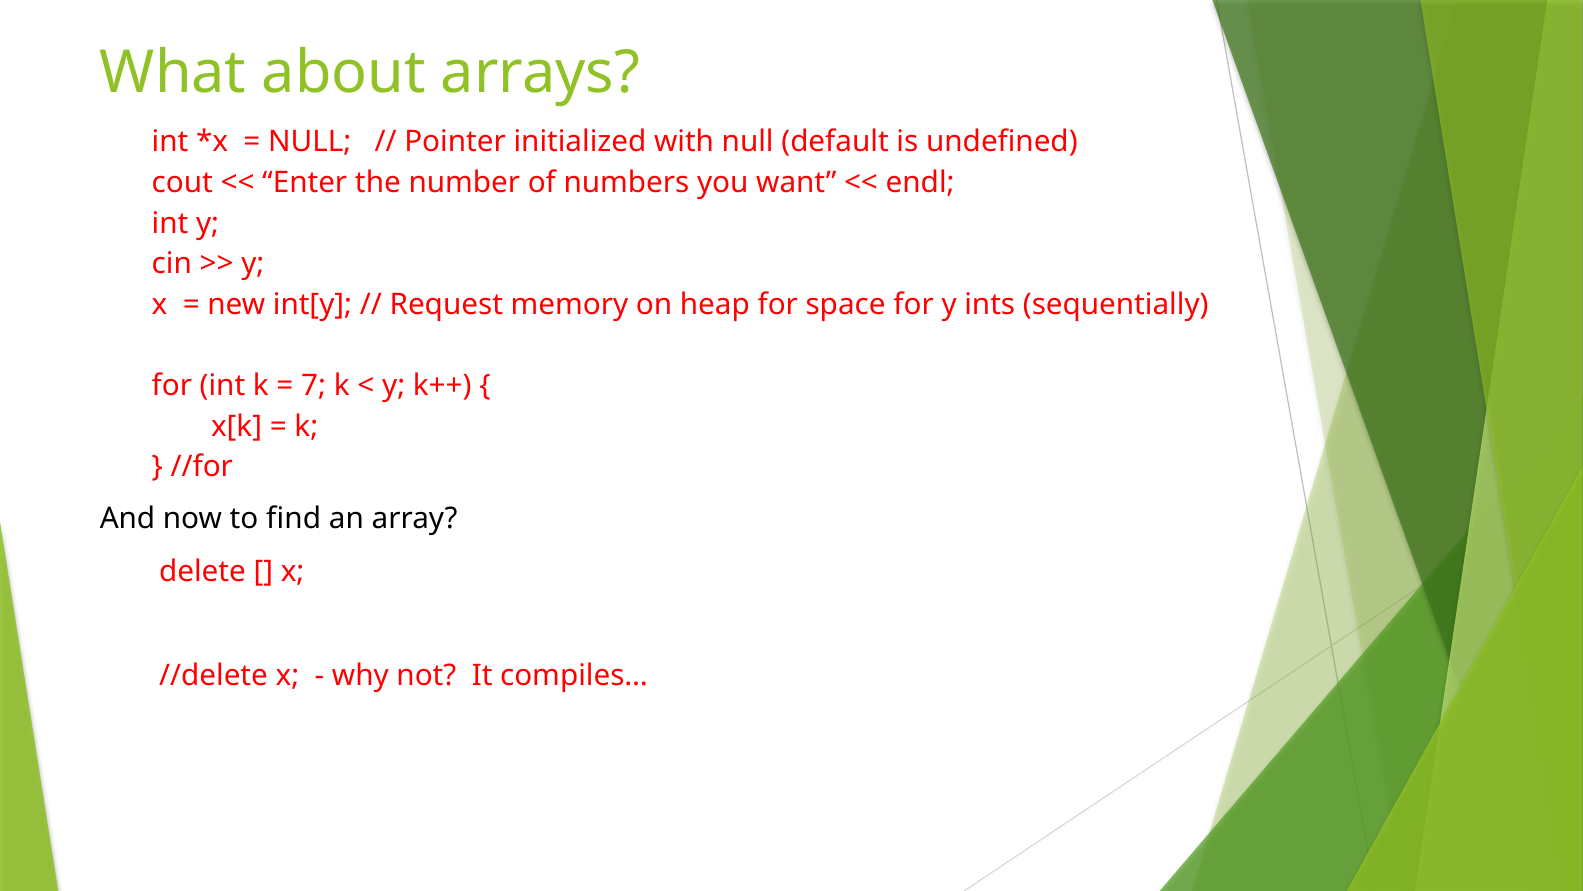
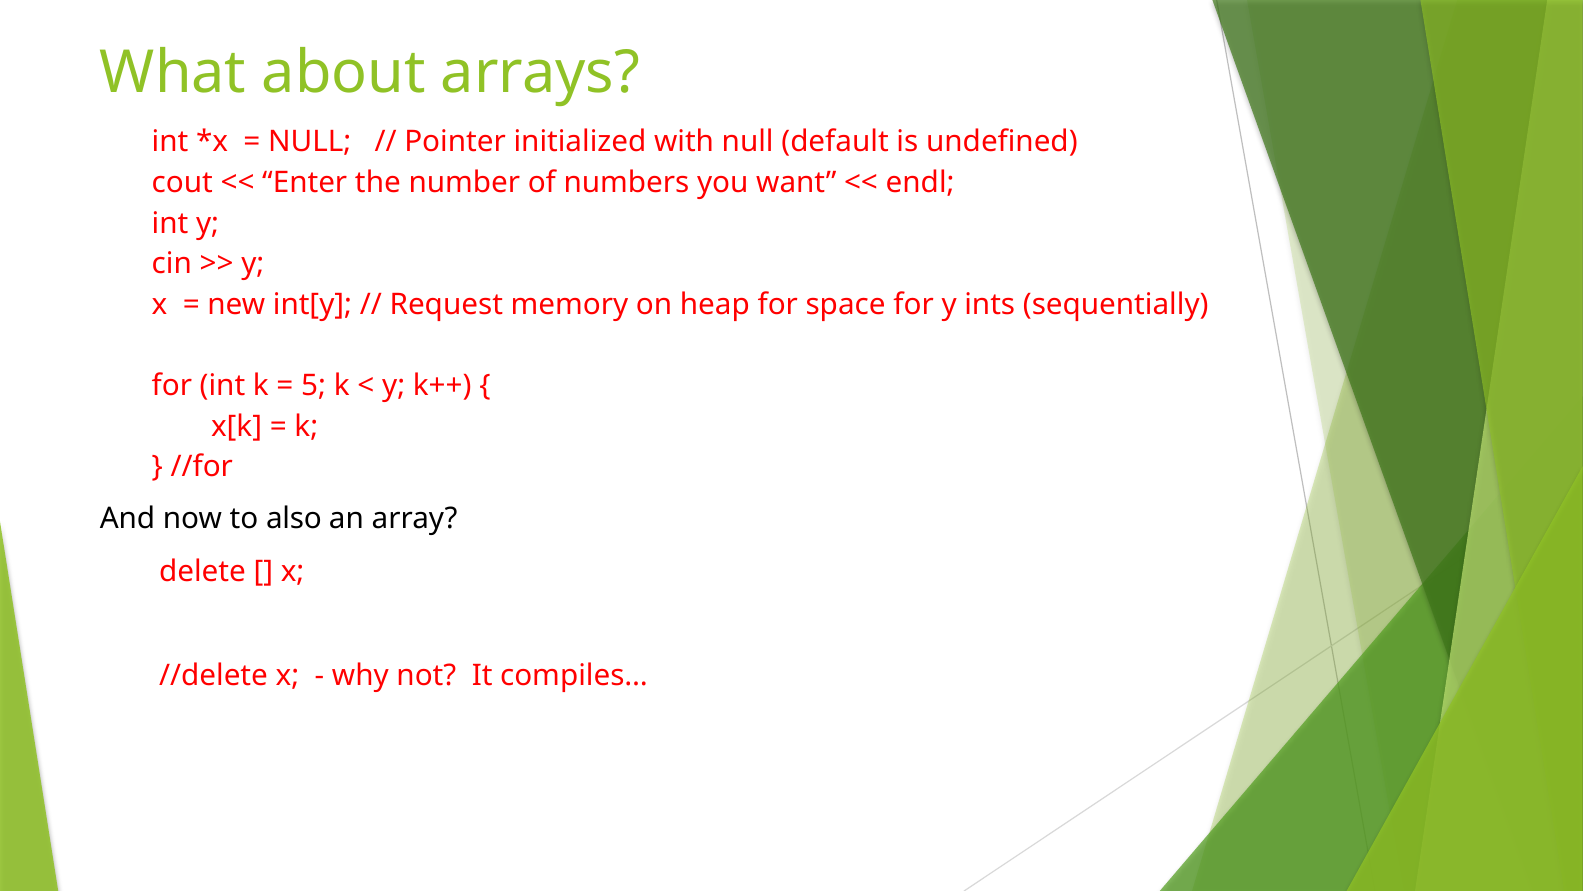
7: 7 -> 5 (314, 385)
find: find -> also (294, 519)
